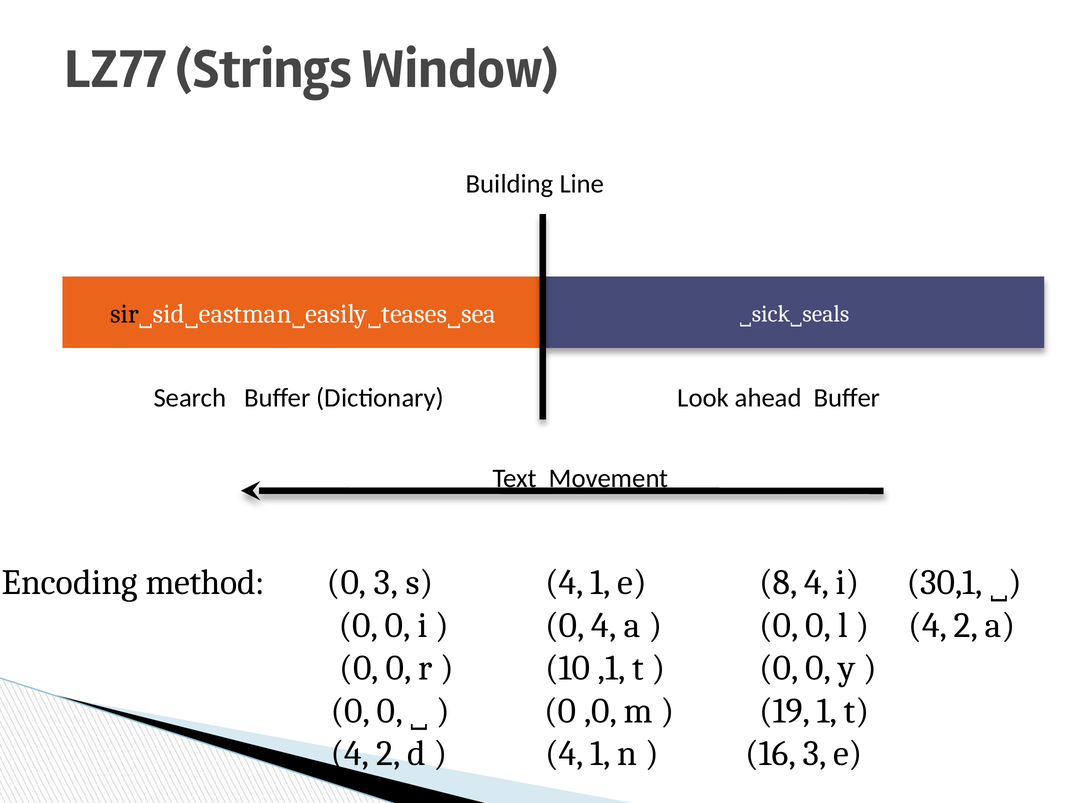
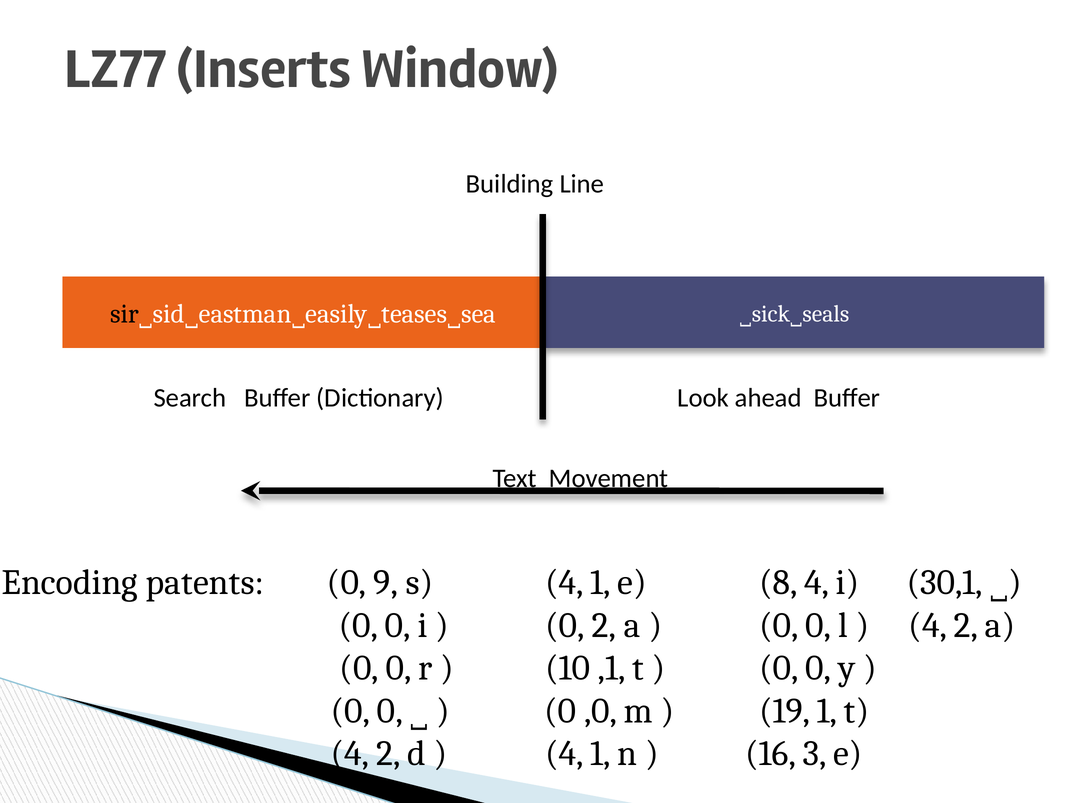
Strings: Strings -> Inserts (264, 69)
method: method -> patents (205, 583)
0 3: 3 -> 9 (386, 583)
0 4: 4 -> 2 (604, 625)
